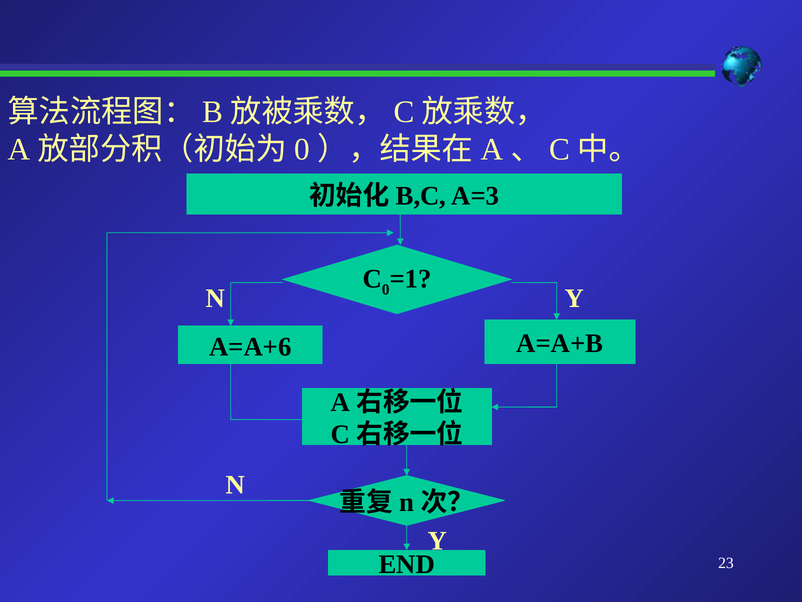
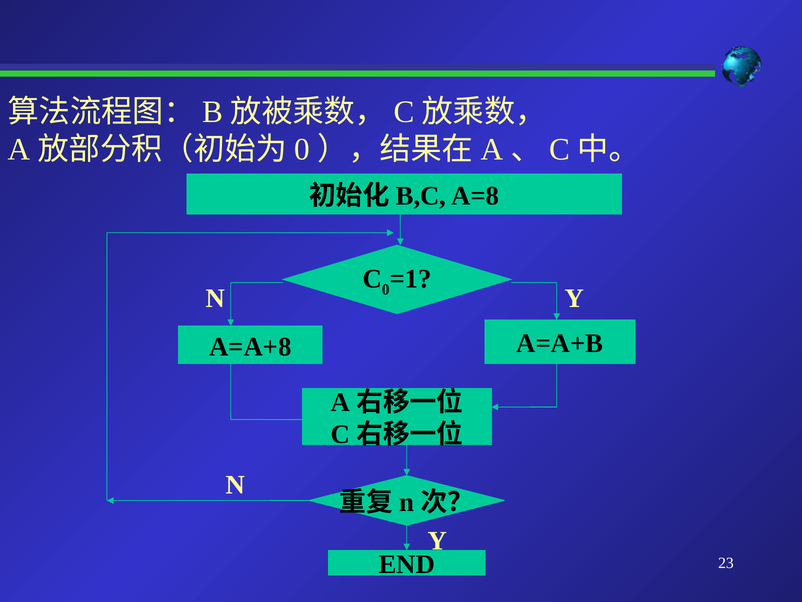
A=3: A=3 -> A=8 (475, 196)
A=A+6: A=A+6 -> A=A+8 (250, 346)
